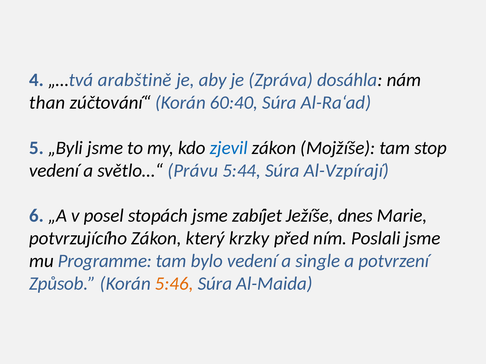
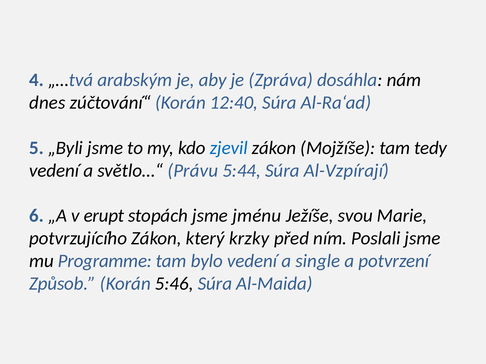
arabštině: arabštině -> arabským (135, 80)
than: than -> dnes (47, 103)
60:40: 60:40 -> 12:40 (234, 103)
stop: stop -> tedy (431, 148)
posel: posel -> erupt (104, 216)
zabíjet: zabíjet -> jménu (257, 216)
dnes: dnes -> svou (355, 216)
5:46 colour: orange -> black (174, 284)
